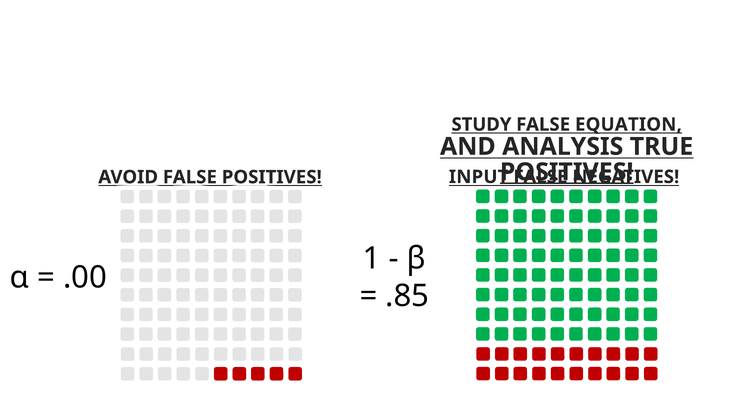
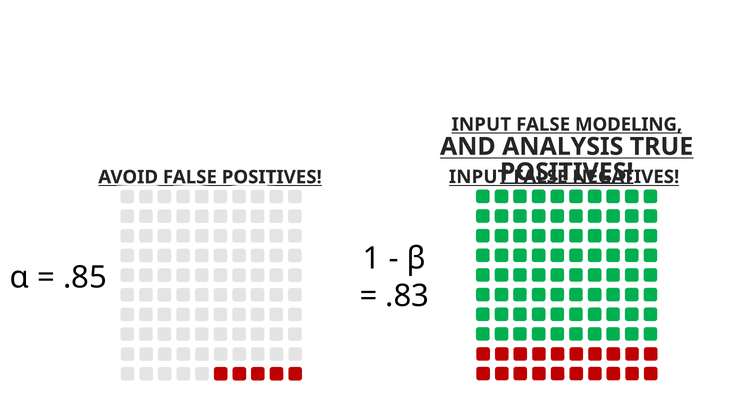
STUDY: STUDY -> INPUT (481, 125)
EQUATION: EQUATION -> MODELING (629, 125)
.00: .00 -> .85 (85, 278)
.85: .85 -> .83 (407, 296)
